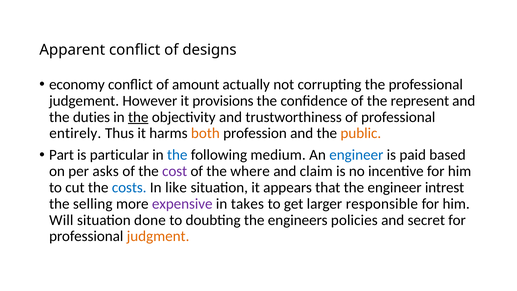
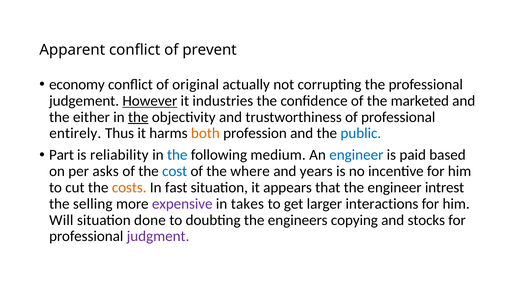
designs: designs -> prevent (210, 50)
amount: amount -> original (196, 84)
However underline: none -> present (150, 101)
provisions: provisions -> industries (223, 101)
represent: represent -> marketed (420, 101)
duties: duties -> either (91, 117)
public colour: orange -> blue (361, 133)
particular: particular -> reliability (119, 155)
cost colour: purple -> blue (175, 171)
claim: claim -> years (316, 171)
costs colour: blue -> orange (129, 187)
like: like -> fast (176, 187)
responsible: responsible -> interactions (382, 204)
policies: policies -> copying (354, 220)
secret: secret -> stocks (426, 220)
judgment colour: orange -> purple (158, 236)
